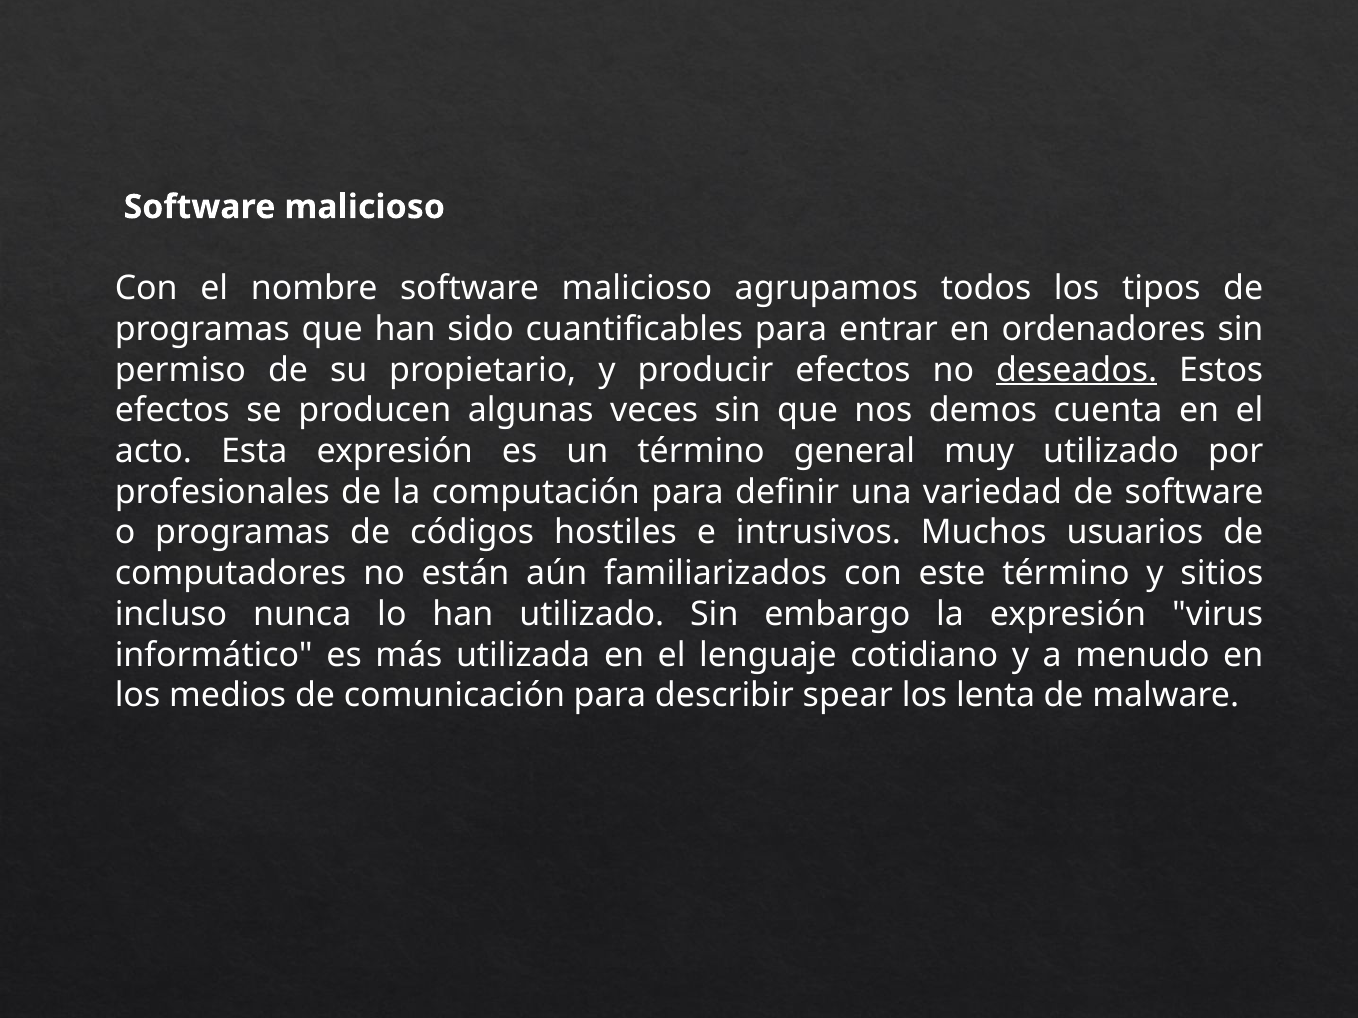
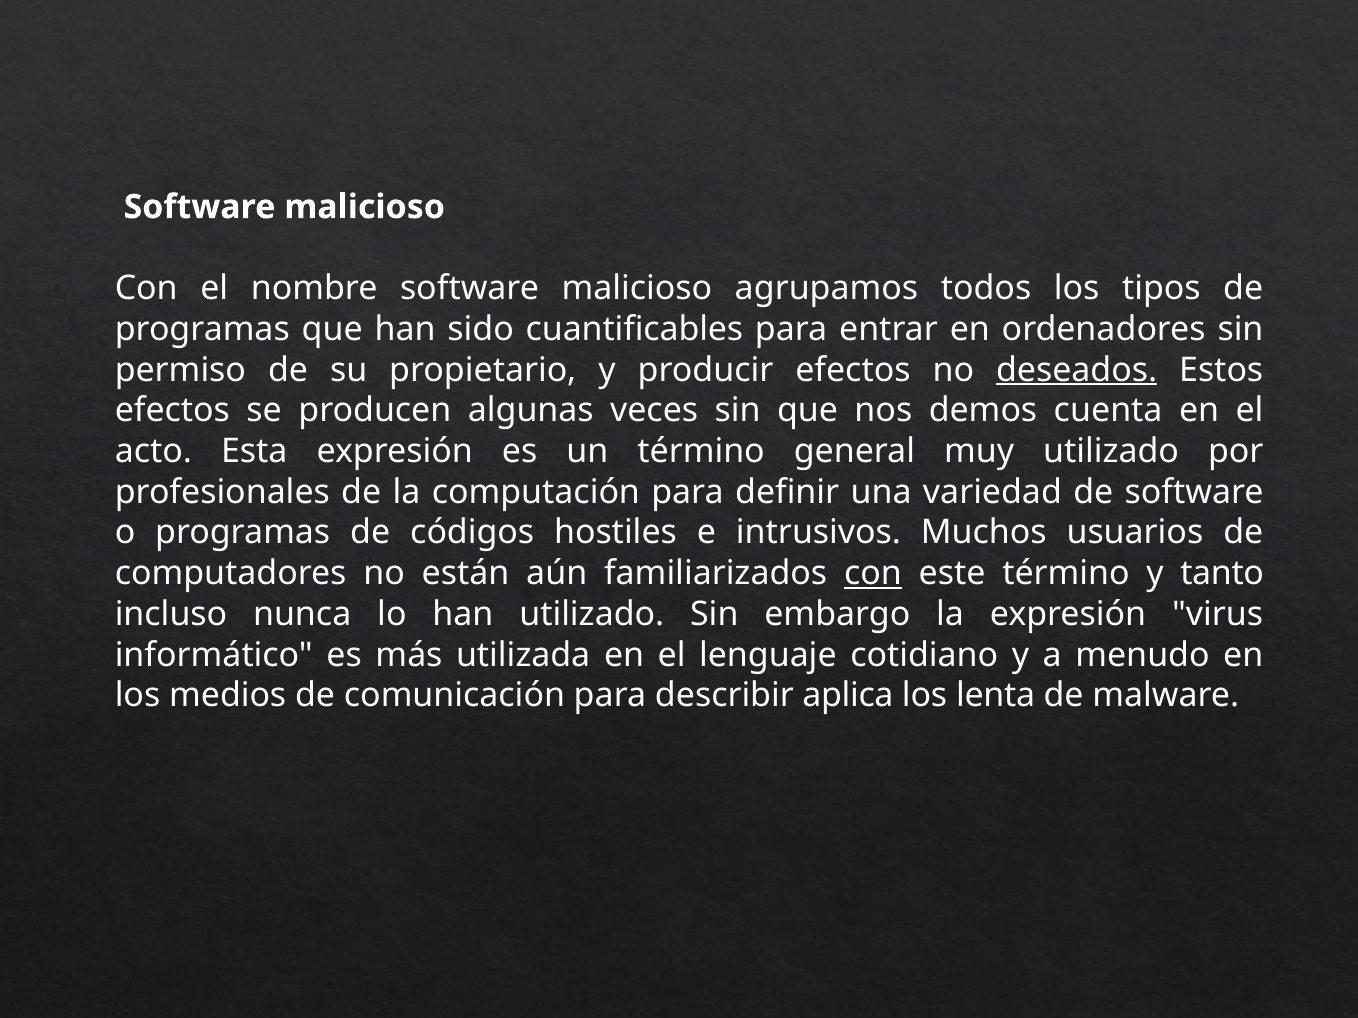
con underline: none -> present (873, 574)
sitios: sitios -> tanto (1222, 574)
spear: spear -> aplica (848, 696)
